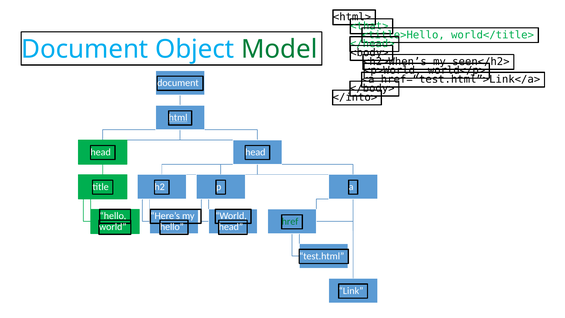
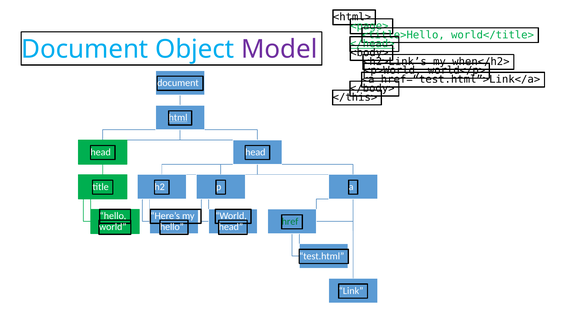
<that>: <that> -> <page> (369, 26)
</head> underline: none -> present (372, 44)
Model colour: green -> purple (279, 49)
<h2>When’s: <h2>When’s -> <h2>Link’s (395, 62)
seen</h2>: seen</h2> -> when</h2> (481, 62)
</into>: </into> -> </this> (355, 97)
